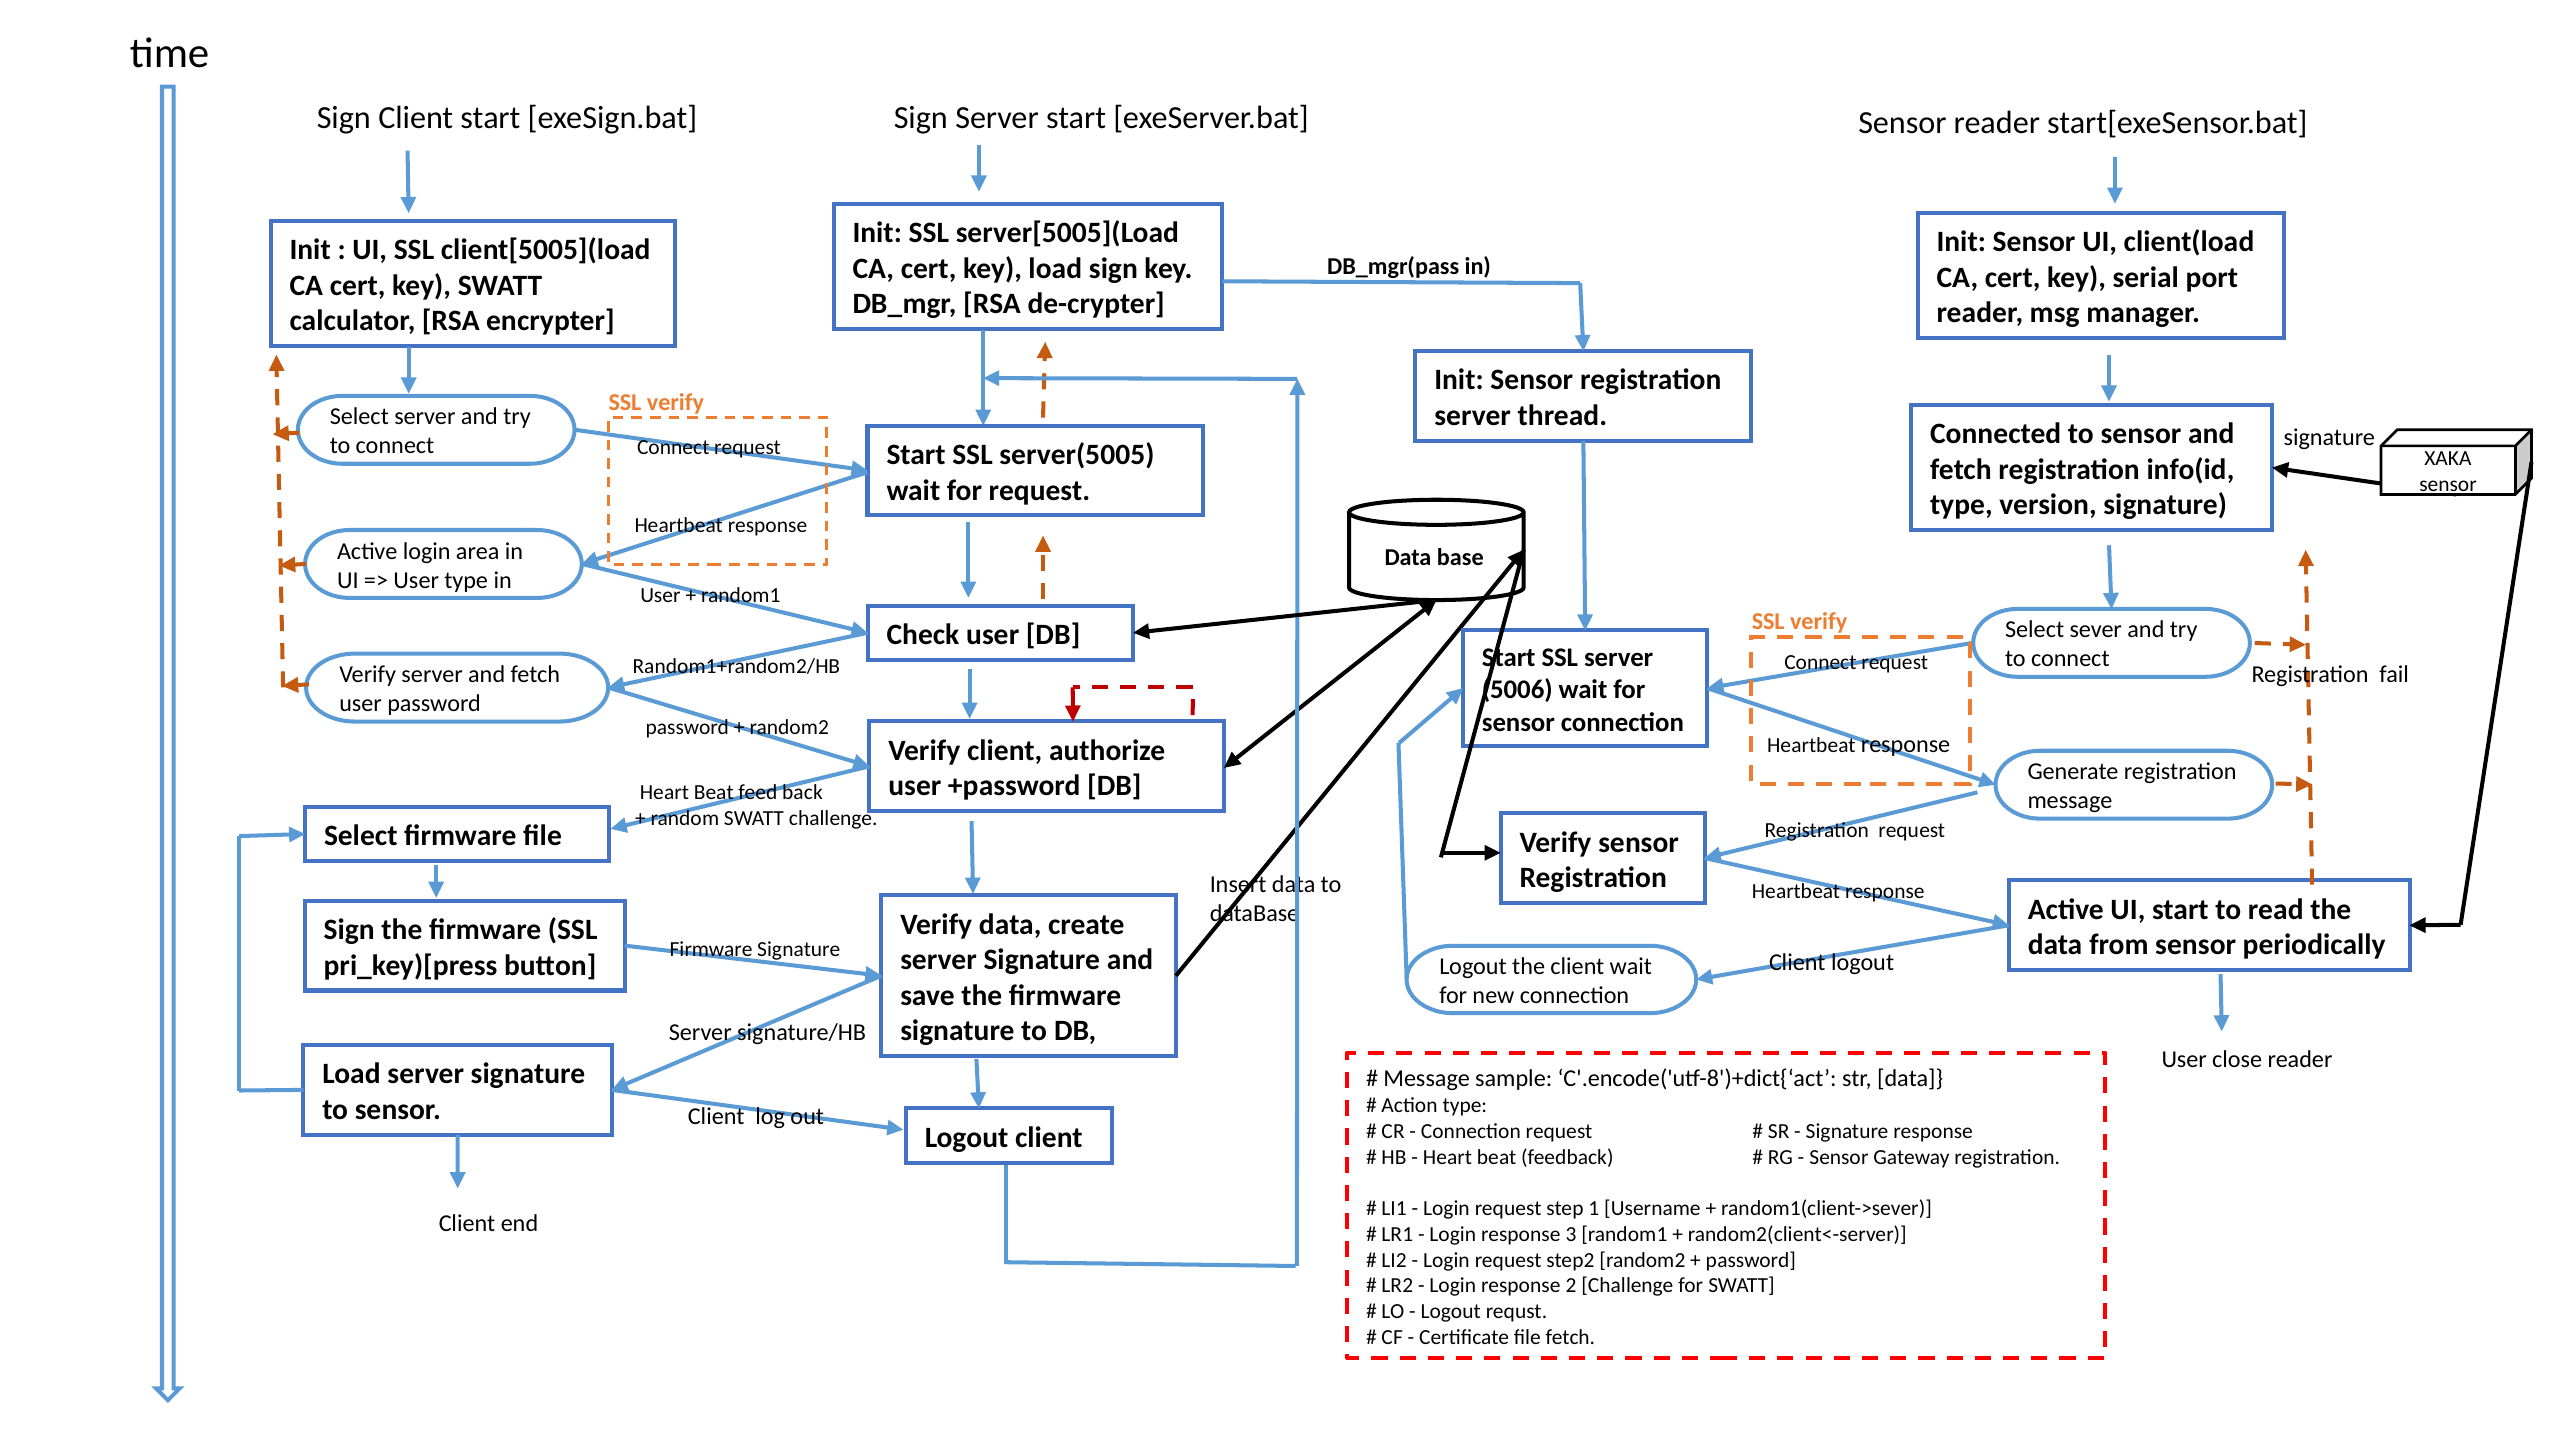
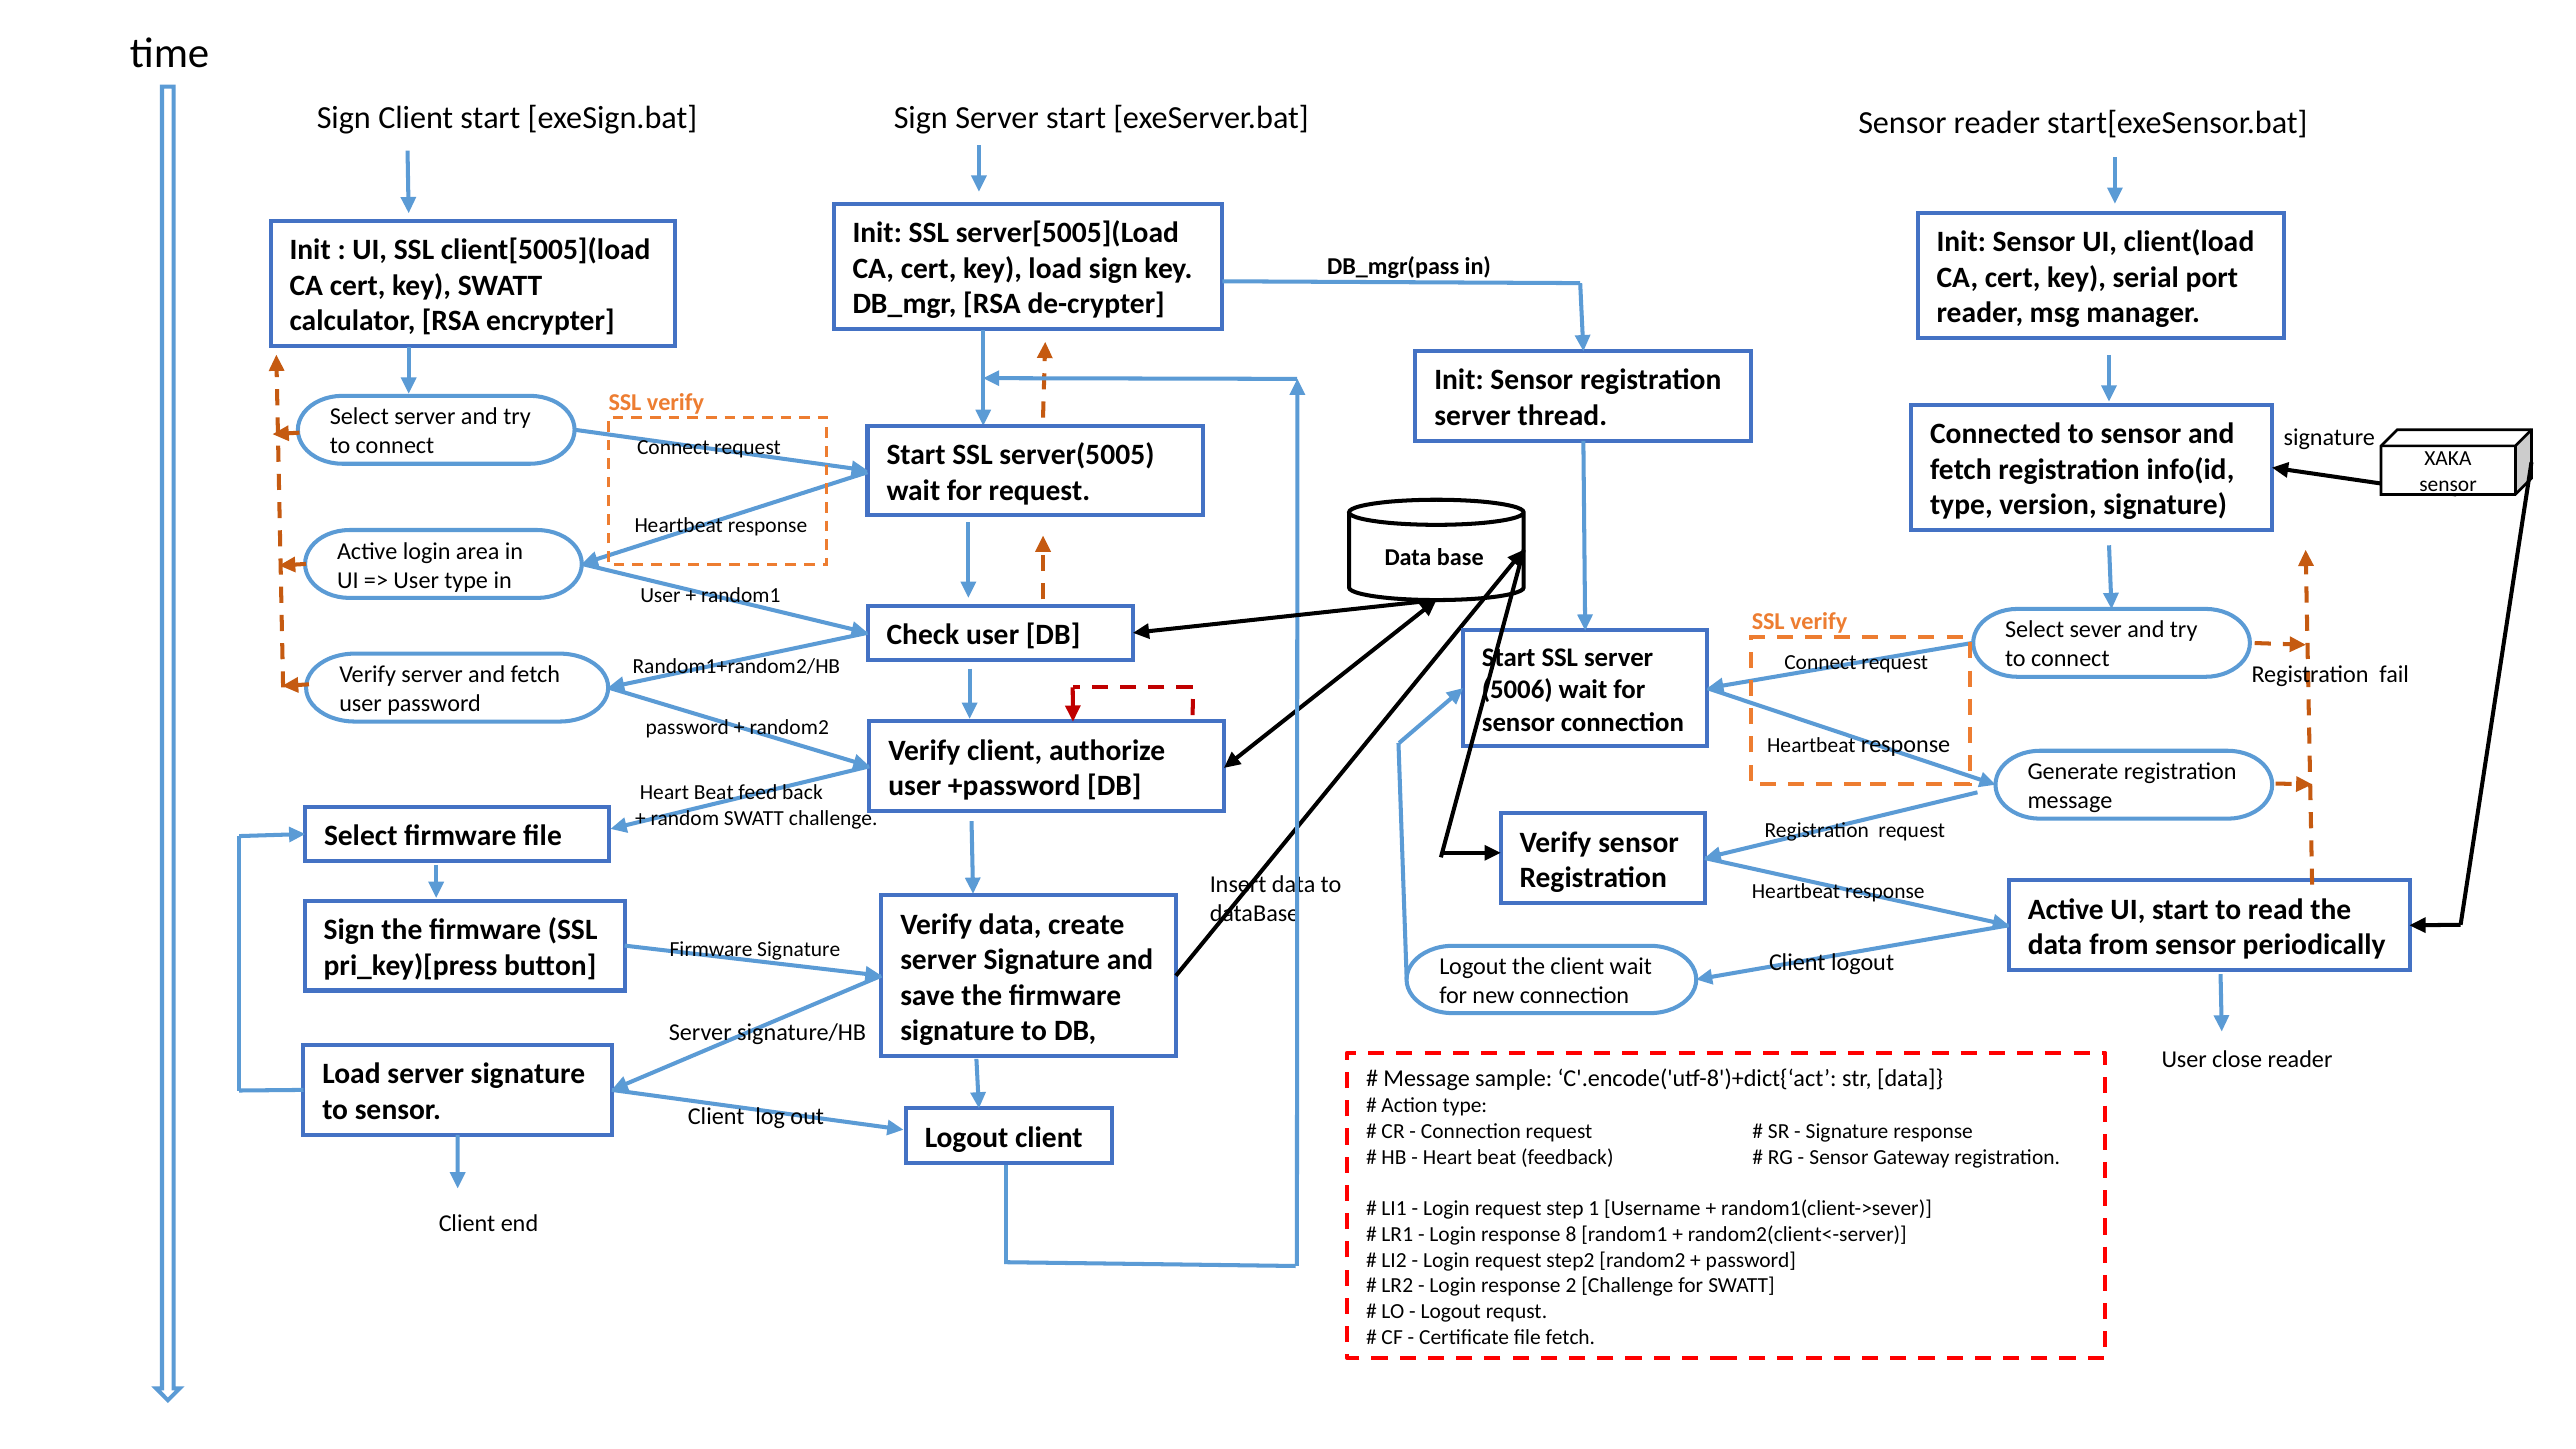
3: 3 -> 8 (1571, 1234)
